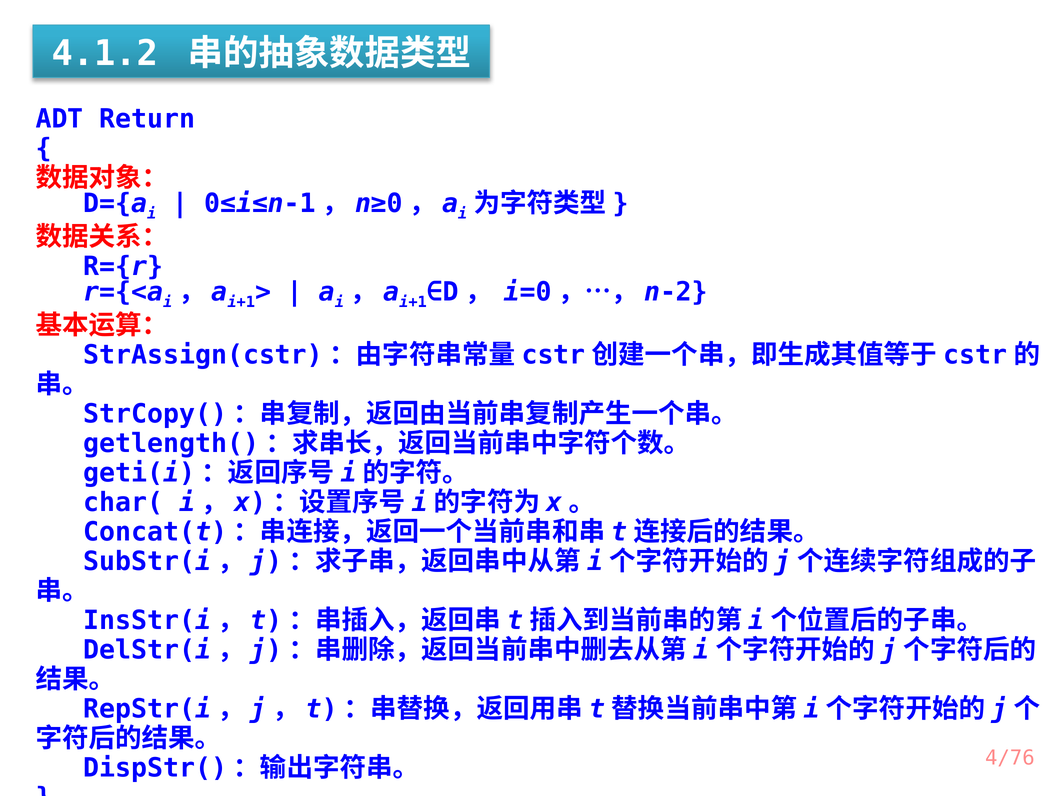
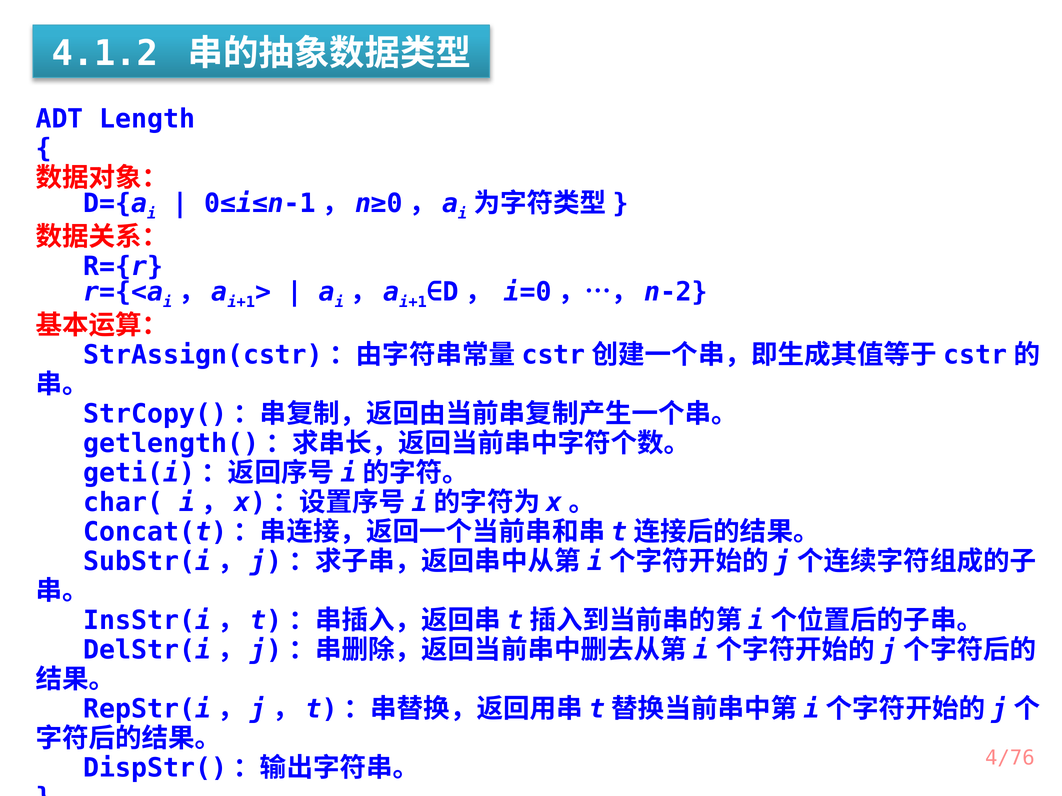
Return: Return -> Length (147, 119)
